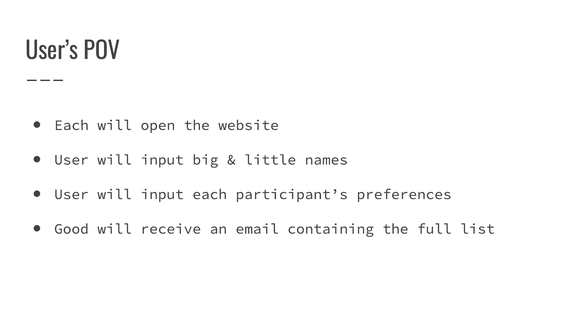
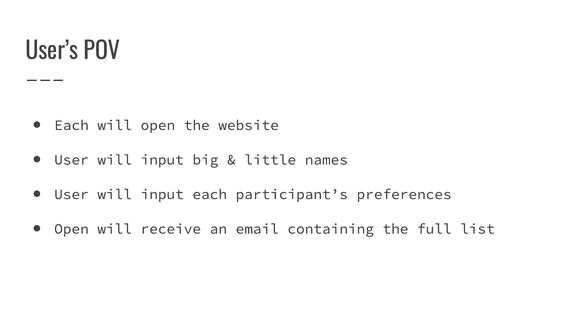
Good: Good -> Open (71, 229)
